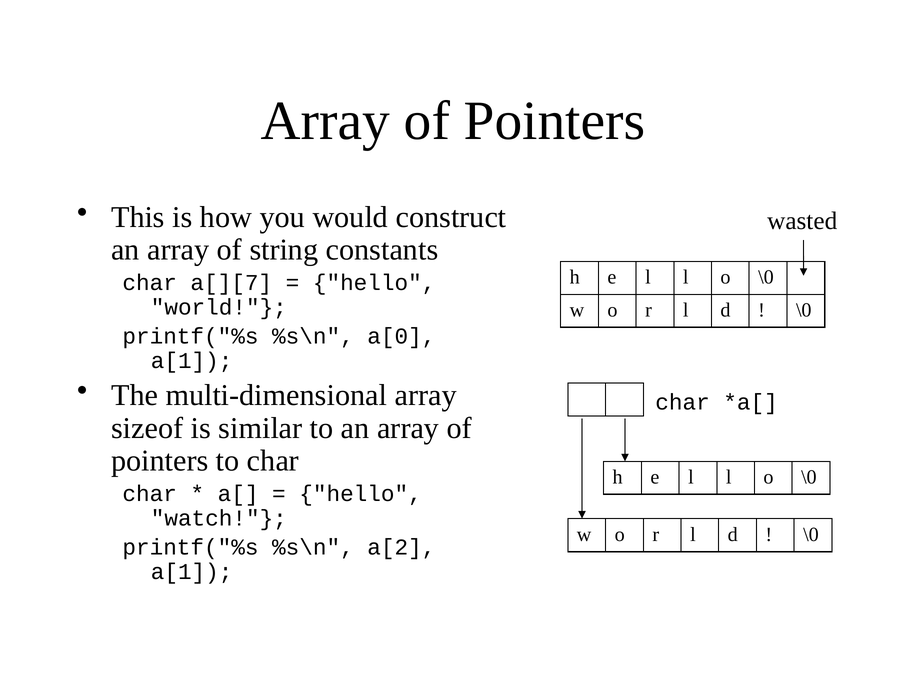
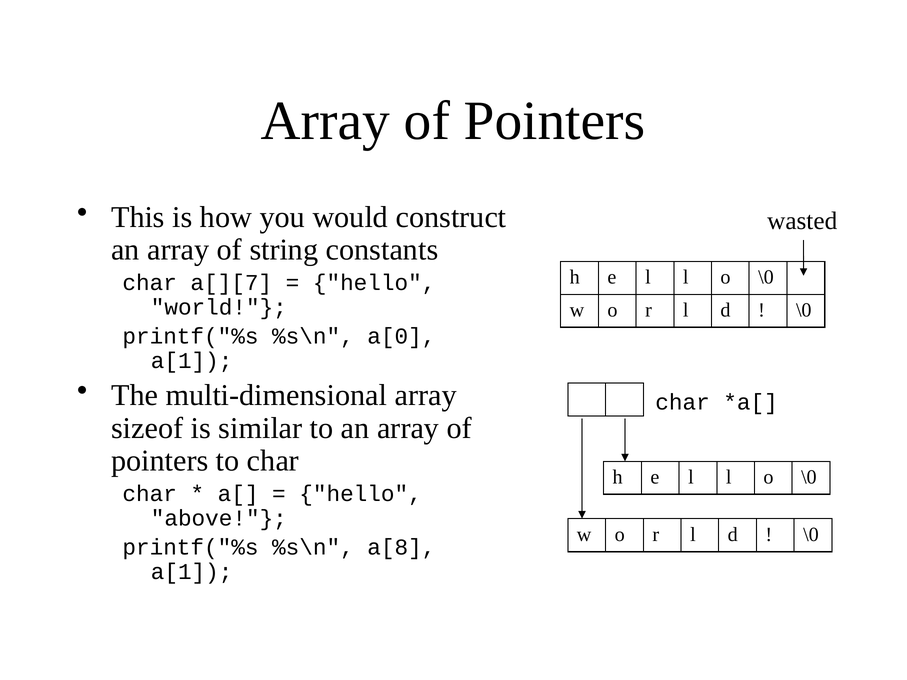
watch: watch -> above (219, 518)
a[2: a[2 -> a[8 (401, 548)
